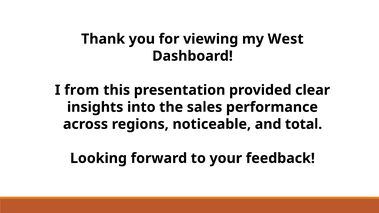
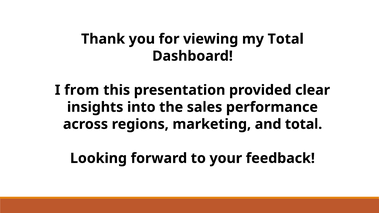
my West: West -> Total (286, 39)
noticeable: noticeable -> marketing (212, 124)
